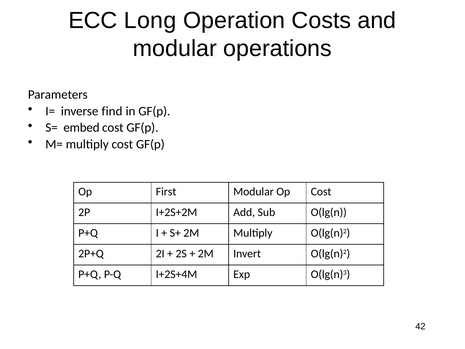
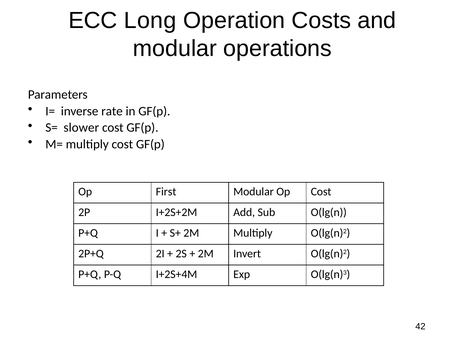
find: find -> rate (112, 111)
embed: embed -> slower (81, 128)
